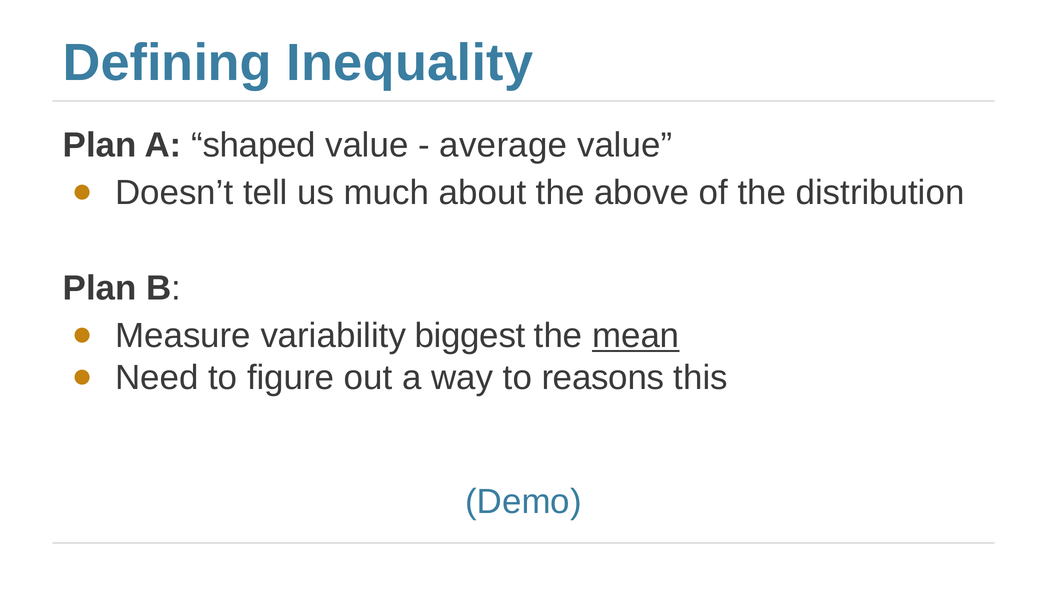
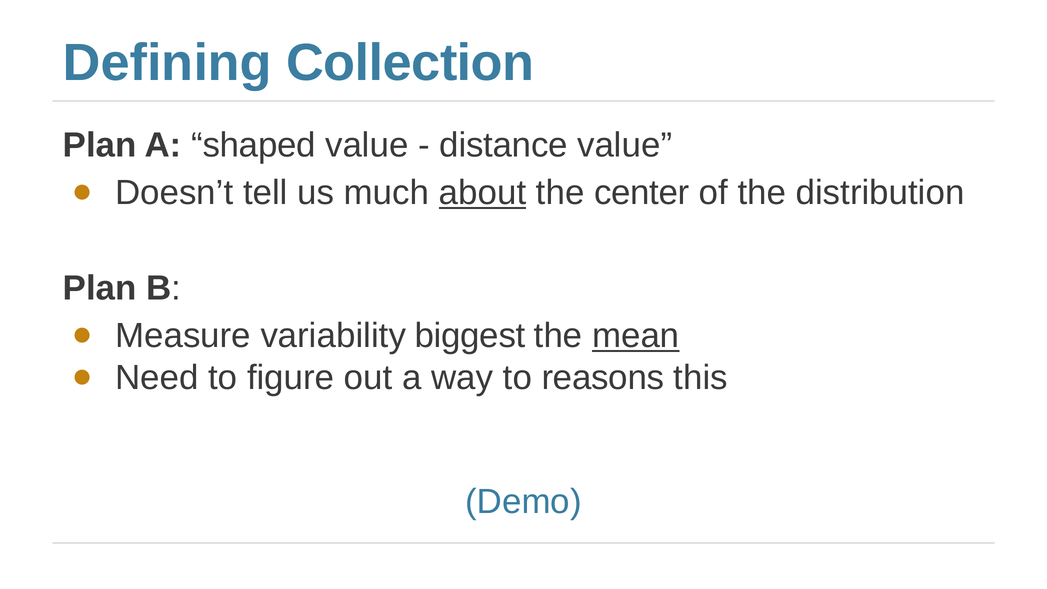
Inequality: Inequality -> Collection (410, 63)
average: average -> distance (504, 145)
about underline: none -> present (483, 193)
above: above -> center (642, 193)
